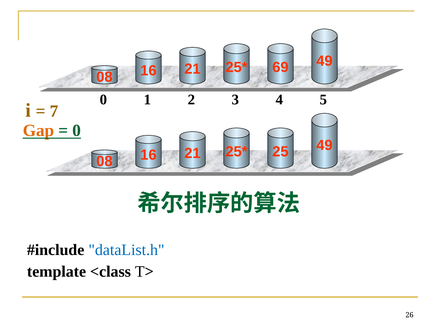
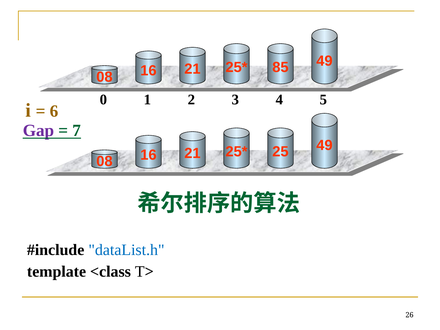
69: 69 -> 85 (280, 67)
7: 7 -> 6 (54, 111)
Gap colour: orange -> purple (38, 131)
0: 0 -> 7 (77, 131)
